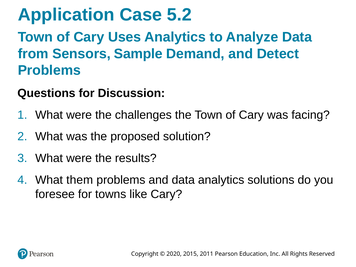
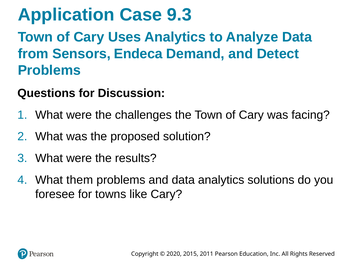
5.2: 5.2 -> 9.3 (179, 15)
Sample: Sample -> Endeca (138, 54)
